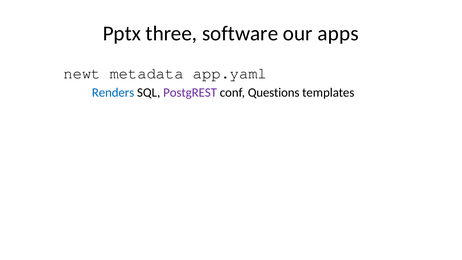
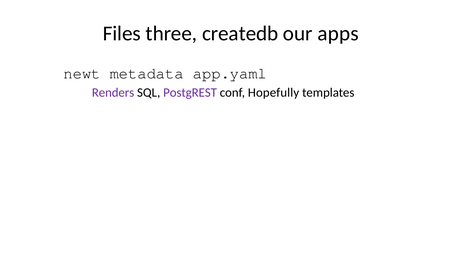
Pptx: Pptx -> Files (122, 34)
software: software -> createdb (240, 34)
Renders colour: blue -> purple (113, 93)
Questions: Questions -> Hopefully (274, 93)
